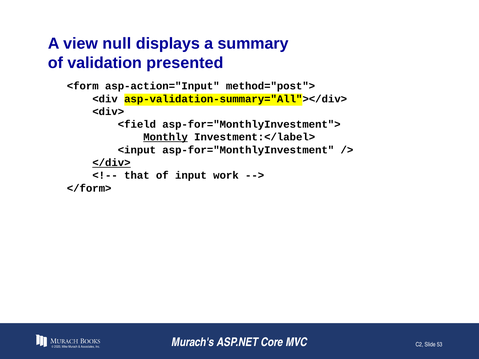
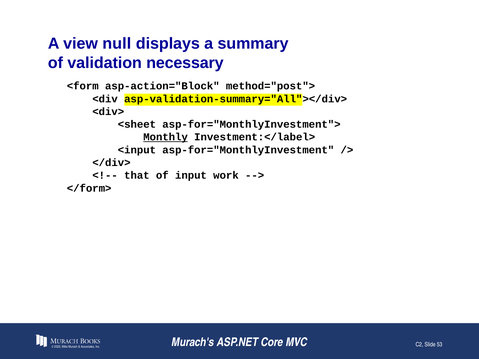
presented: presented -> necessary (185, 63)
asp-action="Input: asp-action="Input -> asp-action="Block (162, 86)
<field: <field -> <sheet (137, 124)
</div> underline: present -> none (111, 163)
